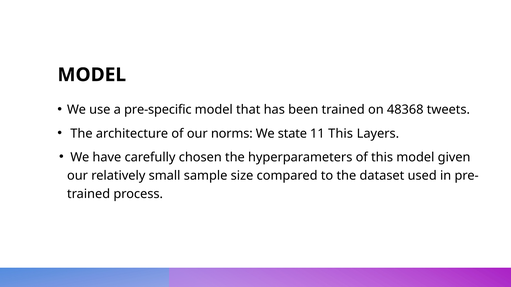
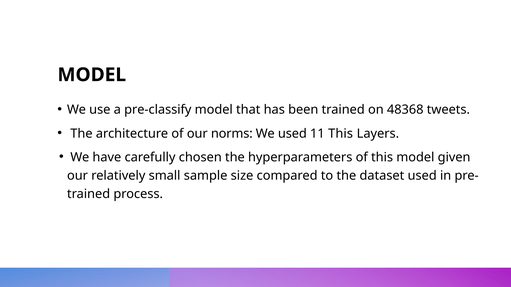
pre-specific: pre-specific -> pre-classify (158, 110)
We state: state -> used (292, 134)
